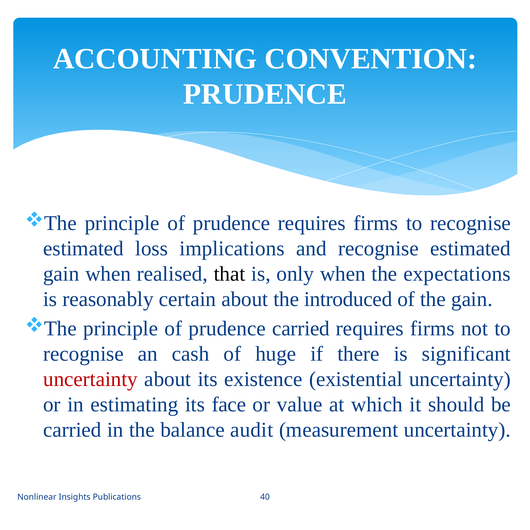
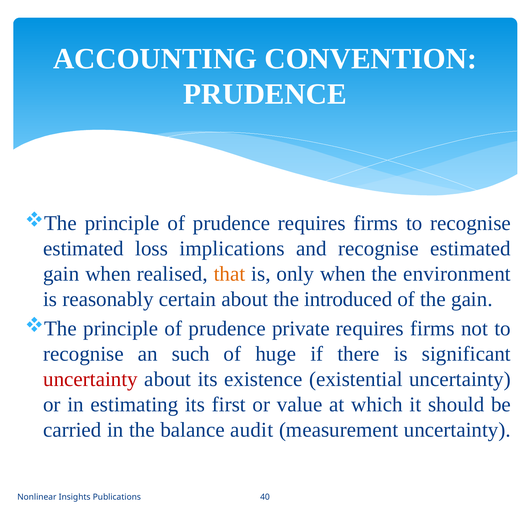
that colour: black -> orange (229, 274)
expectations: expectations -> environment (457, 274)
prudence carried: carried -> private (301, 329)
cash: cash -> such (191, 354)
face: face -> first (229, 404)
